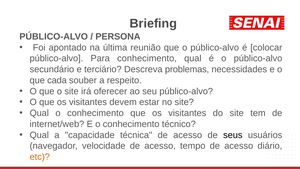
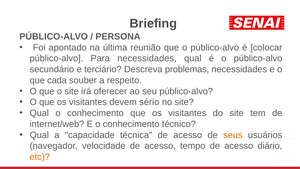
Para conhecimento: conhecimento -> necessidades (147, 58)
estar: estar -> sério (149, 102)
seus colour: black -> orange (233, 135)
